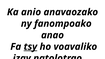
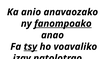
fanompoako underline: none -> present (63, 24)
